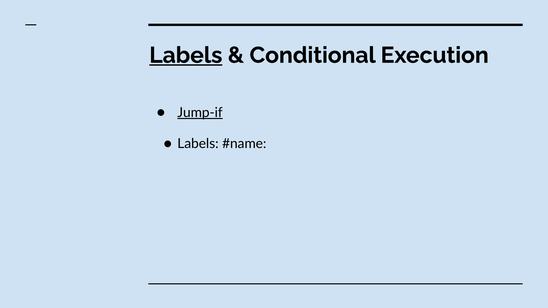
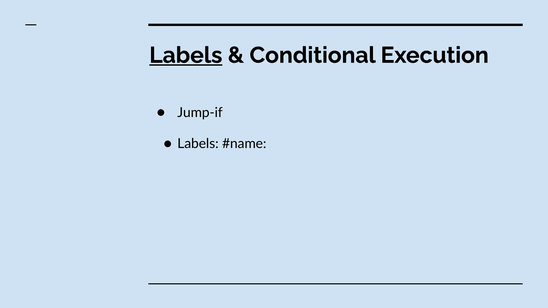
Jump-if underline: present -> none (200, 113)
